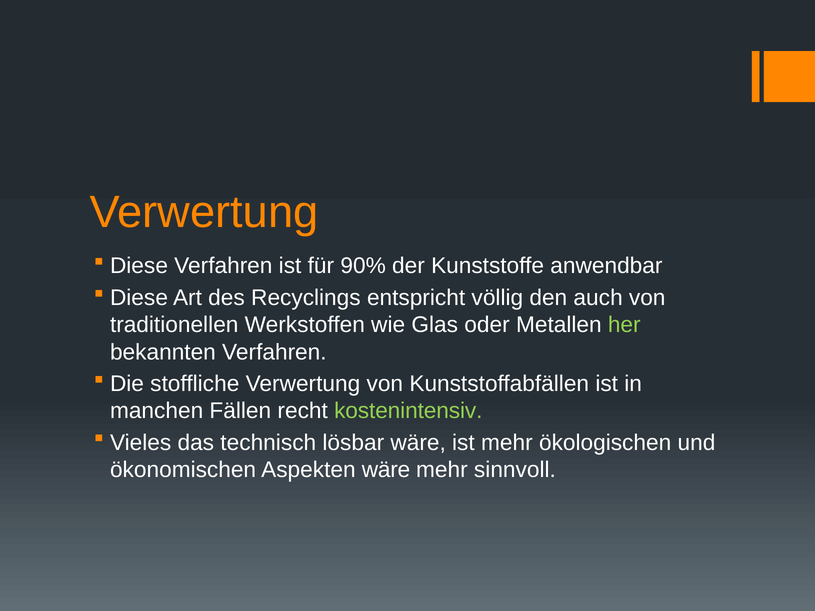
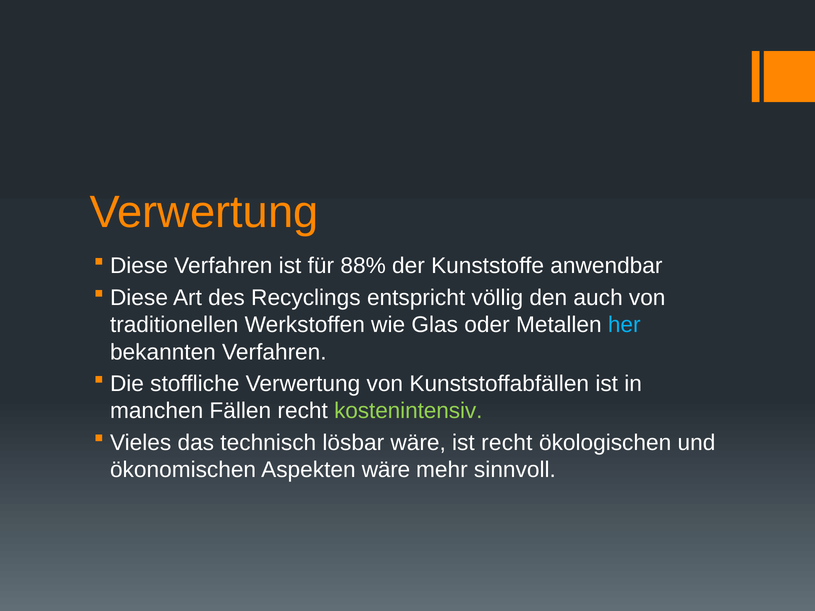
90%: 90% -> 88% (363, 266)
her colour: light green -> light blue (624, 325)
ist mehr: mehr -> recht (507, 443)
